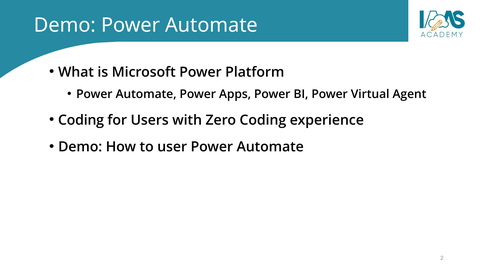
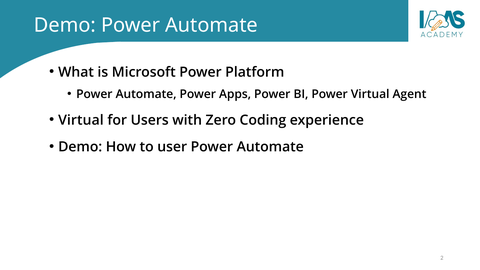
Coding: Coding -> Virtual (81, 120)
